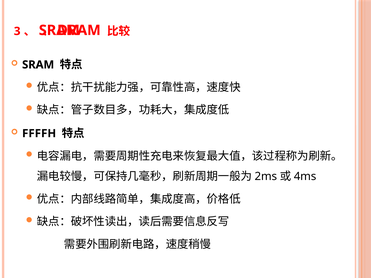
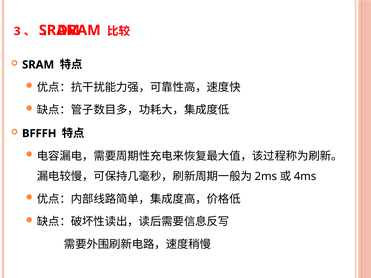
FFFFH: FFFFH -> BFFFH (39, 134)
